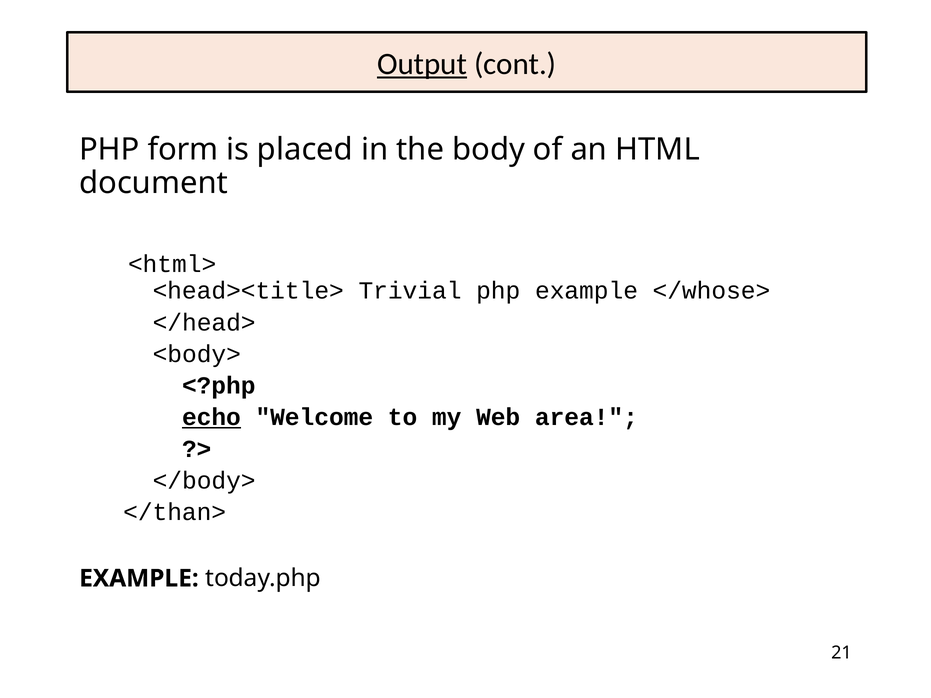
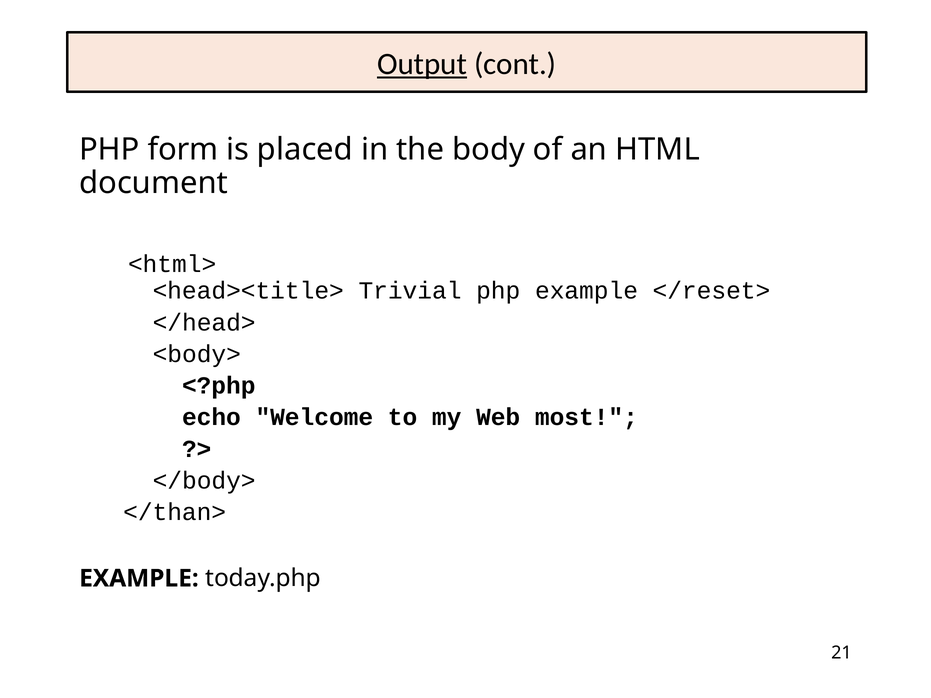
</whose>: </whose> -> </reset> (711, 291)
echo underline: present -> none (211, 417)
area: area -> most (586, 417)
